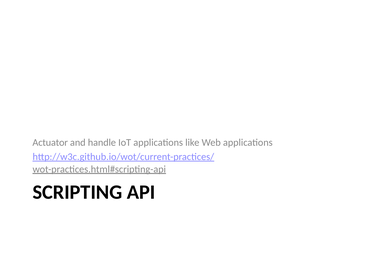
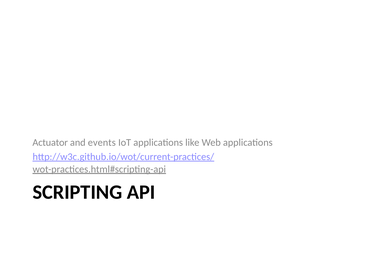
handle: handle -> events (102, 142)
